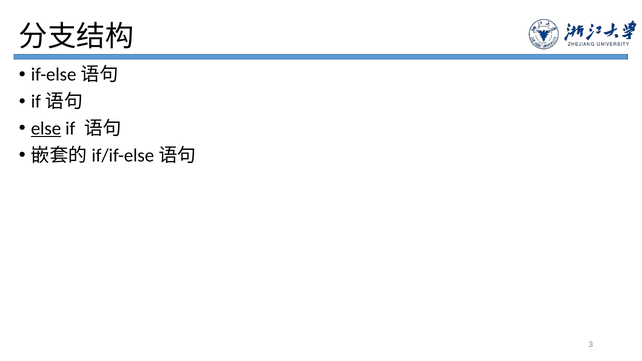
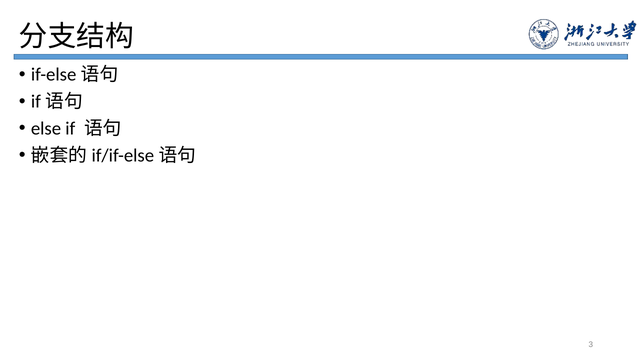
else underline: present -> none (46, 129)
